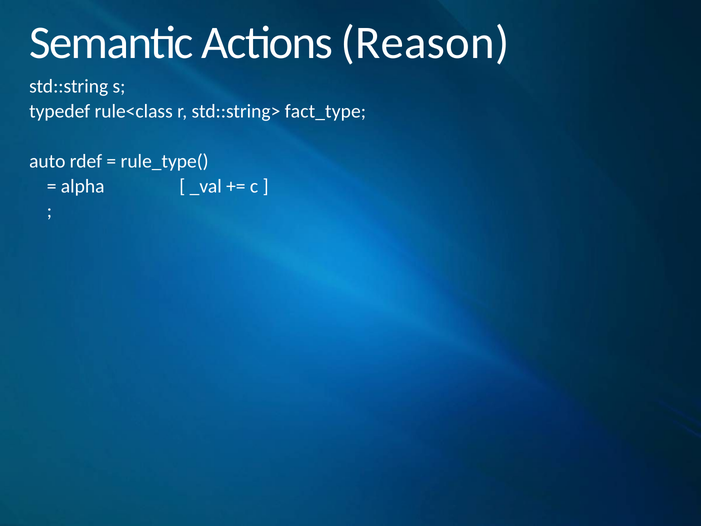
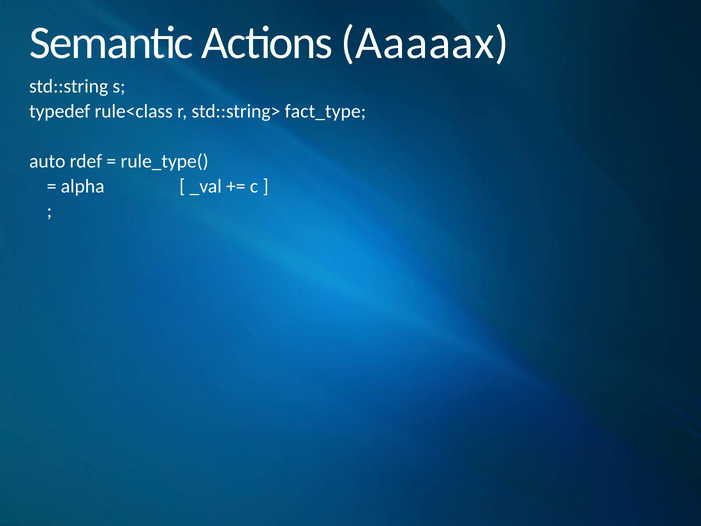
Reason: Reason -> Aaaaax (425, 43)
